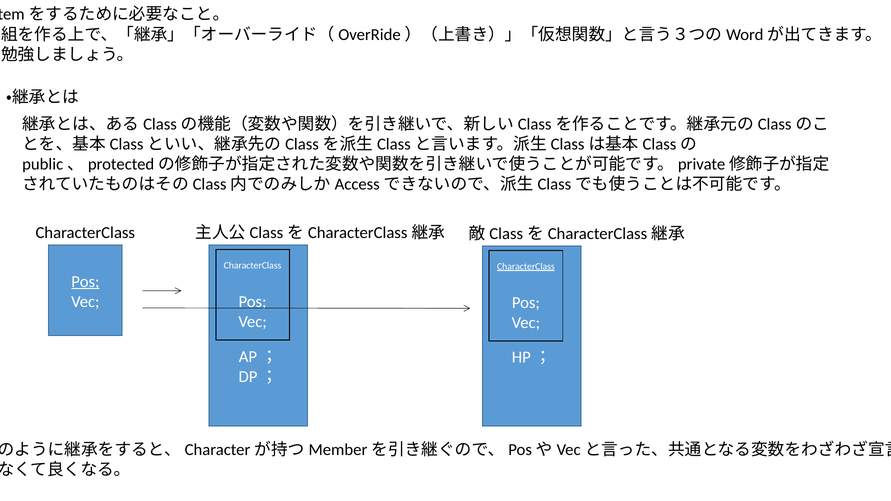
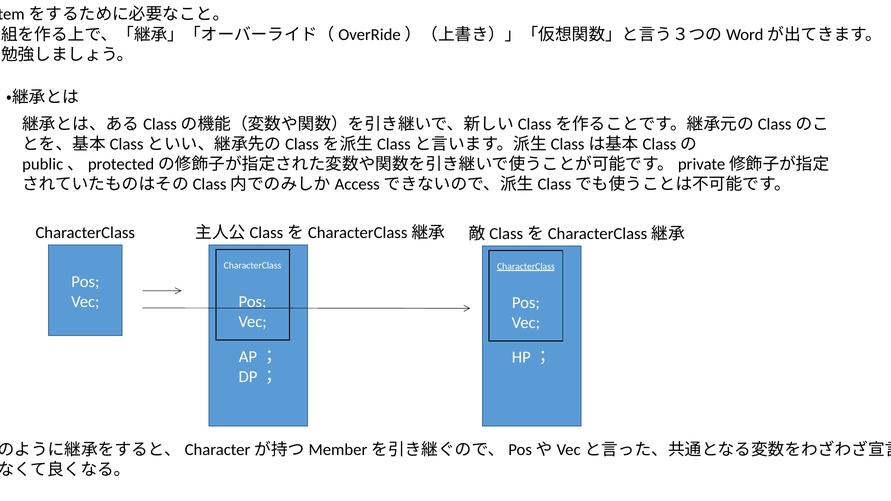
Pos underline: present -> none (85, 282)
